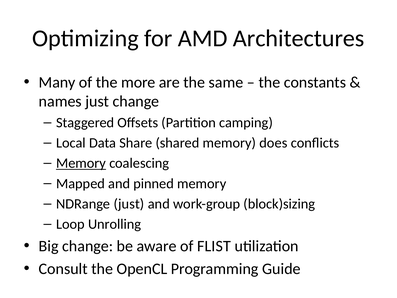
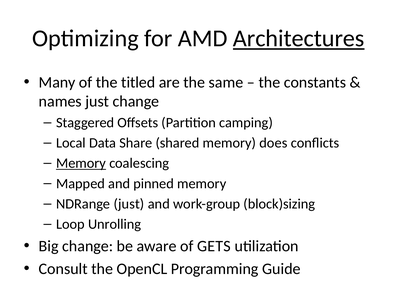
Architectures underline: none -> present (299, 38)
more: more -> titled (138, 82)
FLIST: FLIST -> GETS (214, 246)
